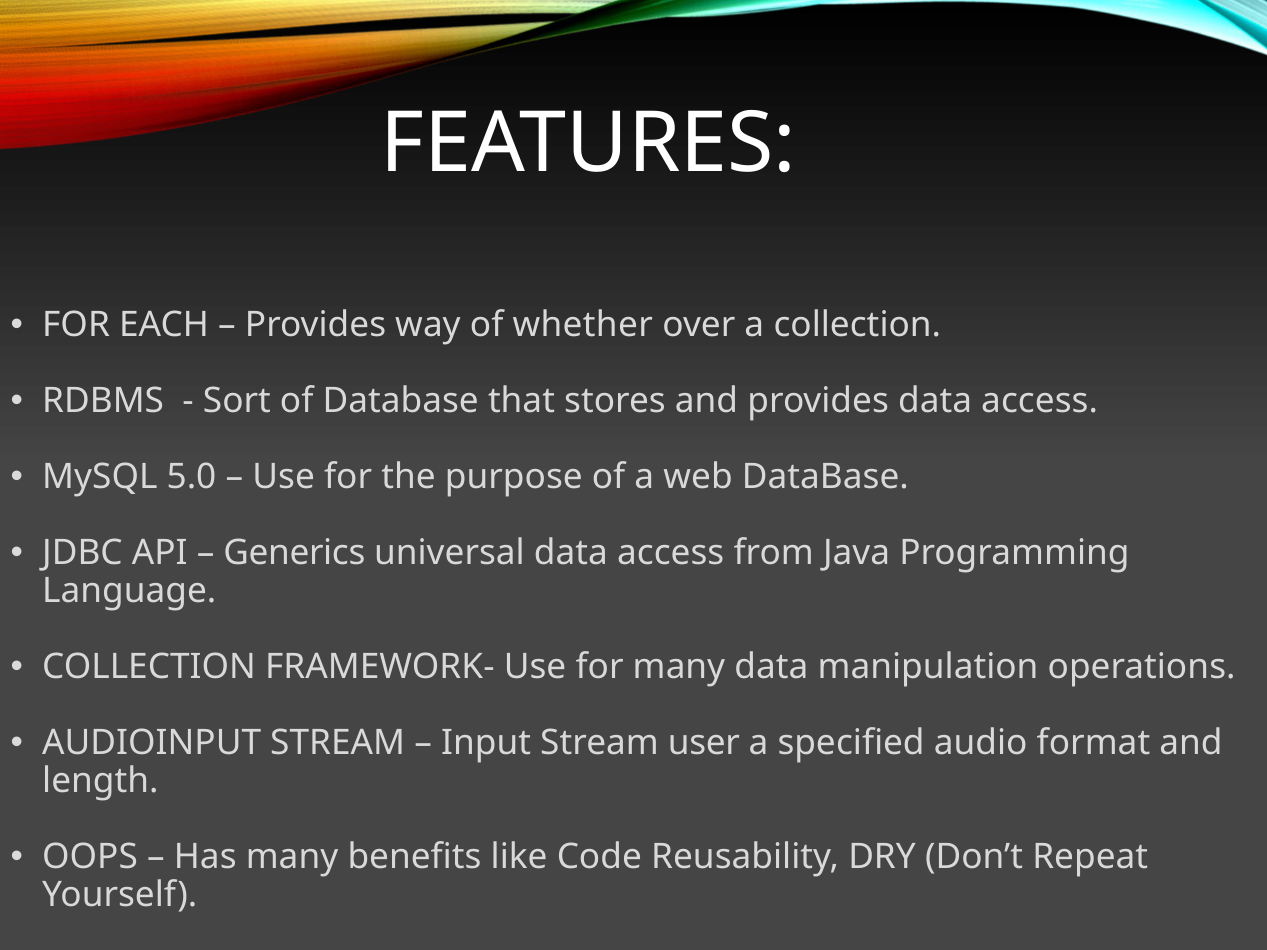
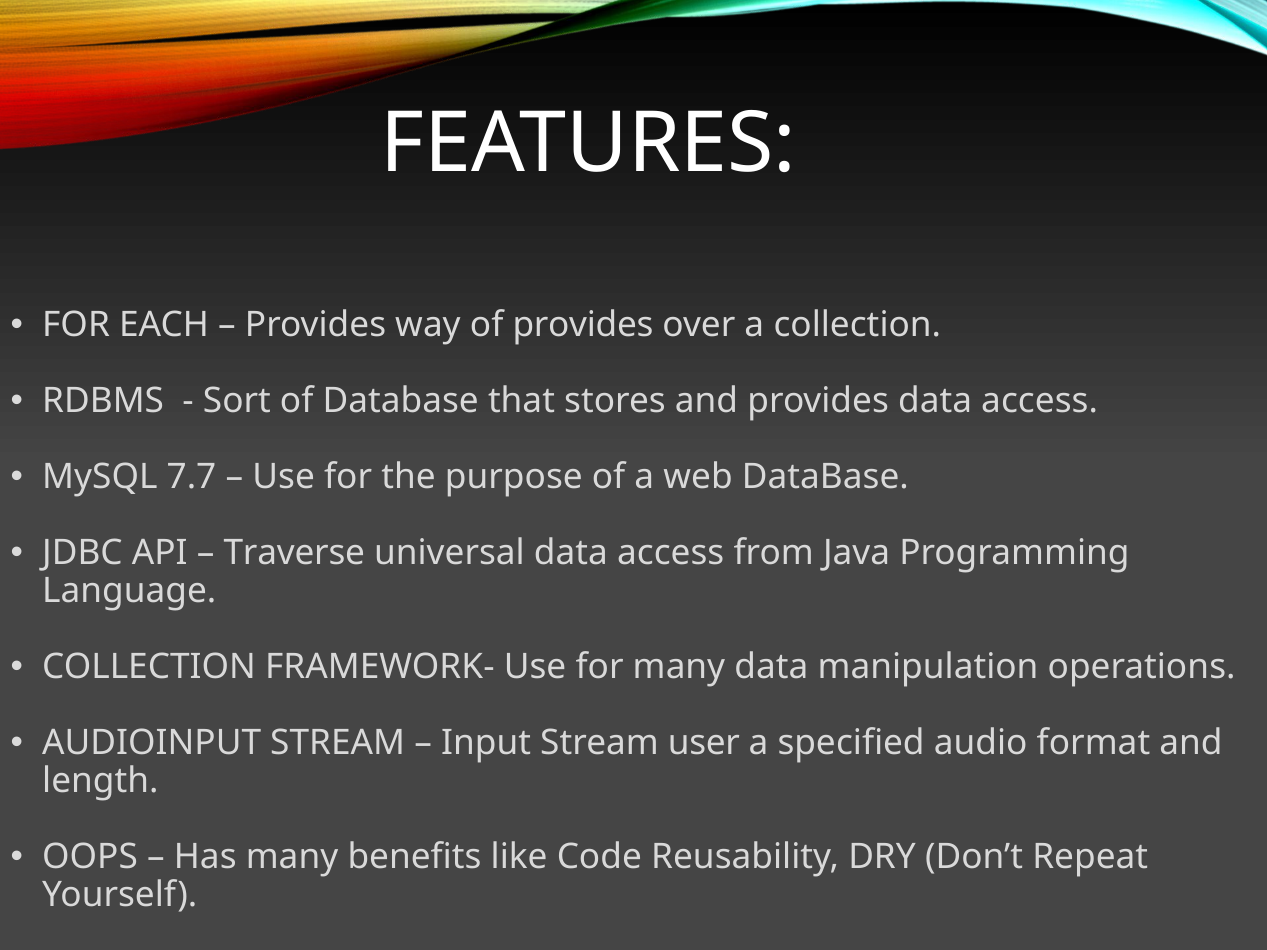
of whether: whether -> provides (583, 325)
5.0: 5.0 -> 7.7 (192, 477)
Generics: Generics -> Traverse (294, 553)
